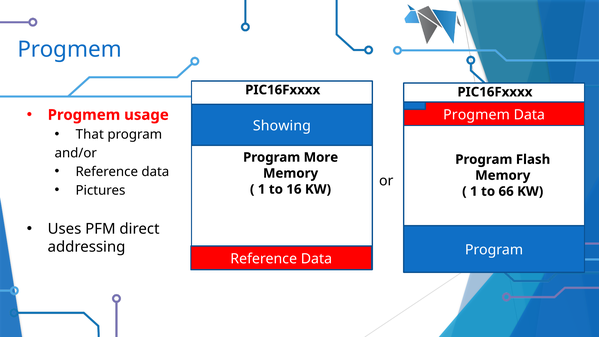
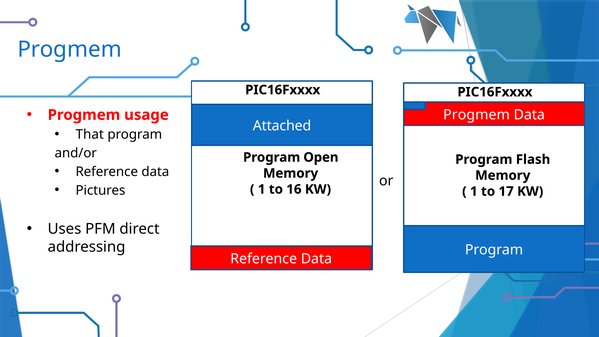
Showing: Showing -> Attached (282, 126)
More: More -> Open (321, 157)
66: 66 -> 17 (506, 191)
